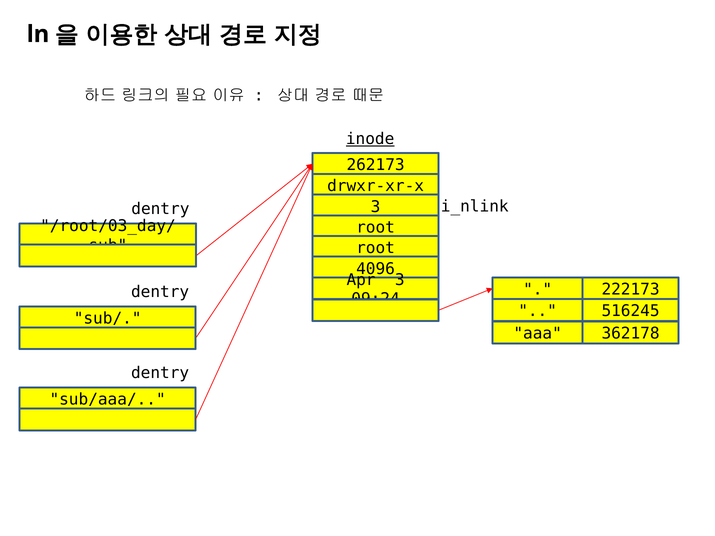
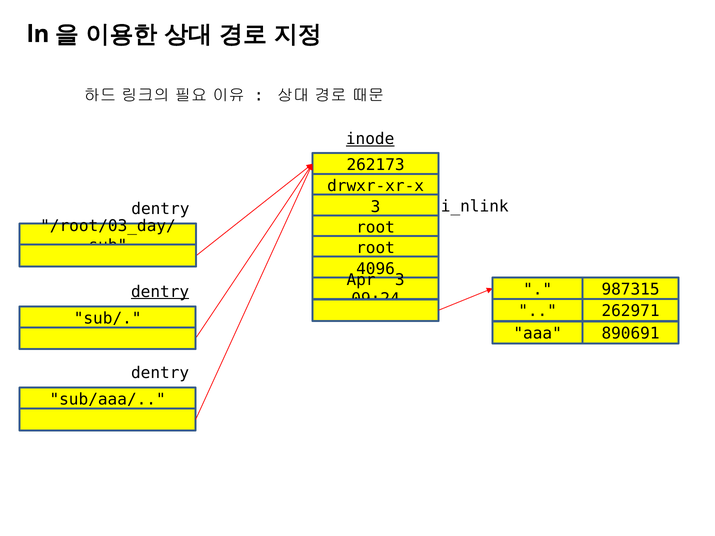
dentry underline: none -> present (160, 292)
222173: 222173 -> 987315 (631, 290)
516245: 516245 -> 262971 (631, 311)
362178: 362178 -> 890691 (631, 334)
